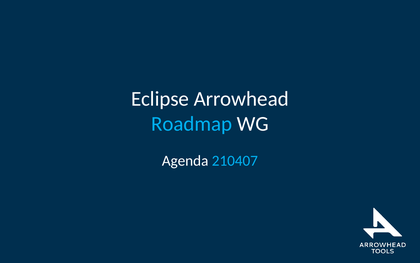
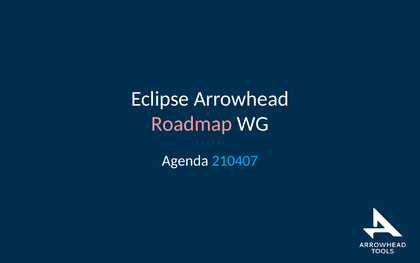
Roadmap colour: light blue -> pink (192, 124)
